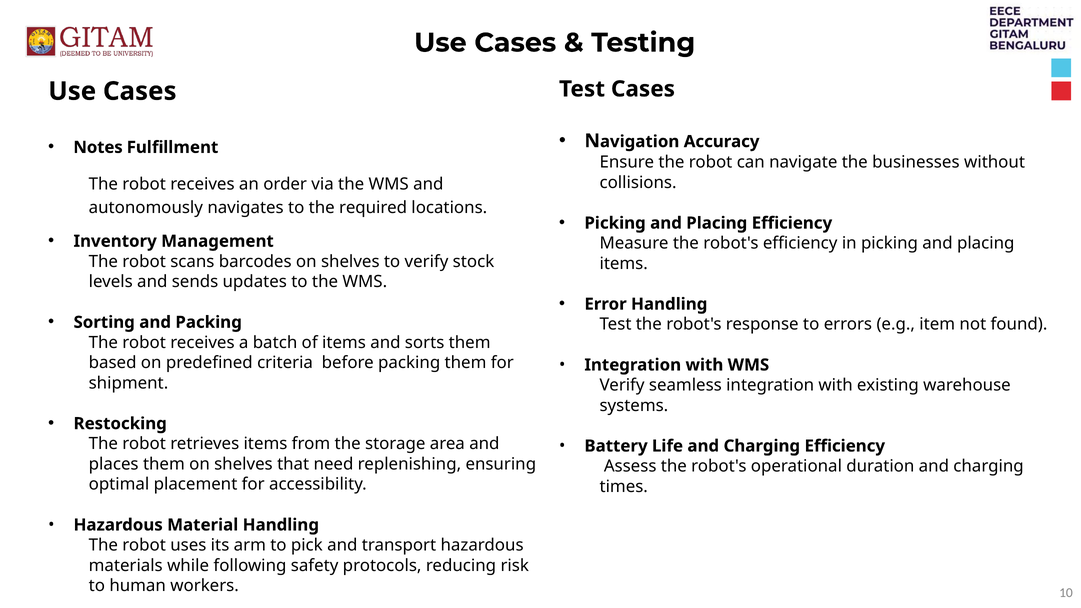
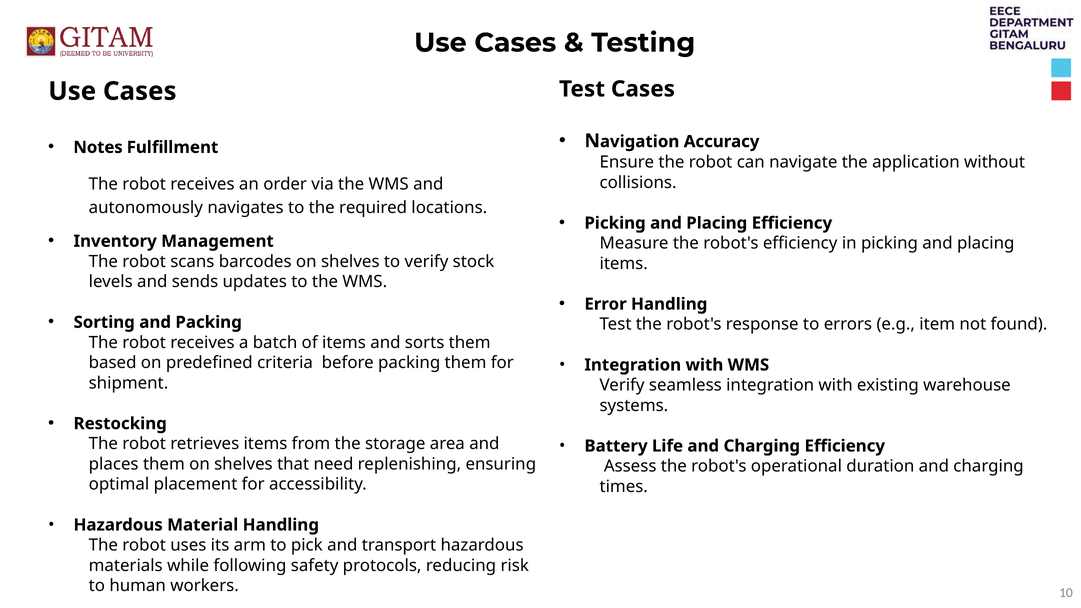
businesses: businesses -> application (916, 162)
